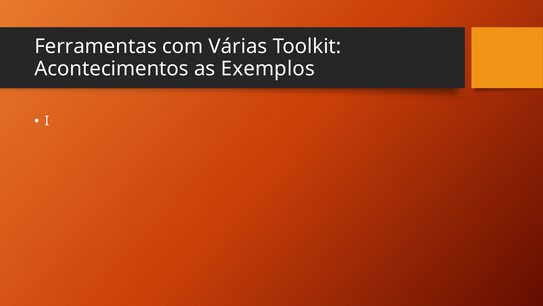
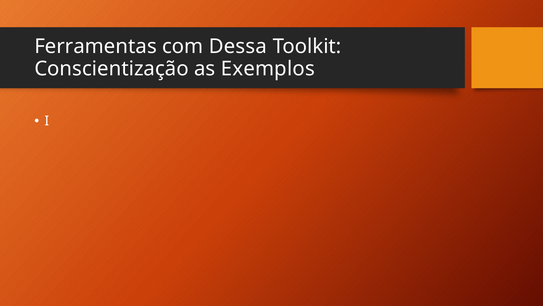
Várias: Várias -> Dessa (238, 46)
Acontecimentos: Acontecimentos -> Conscientização (112, 68)
